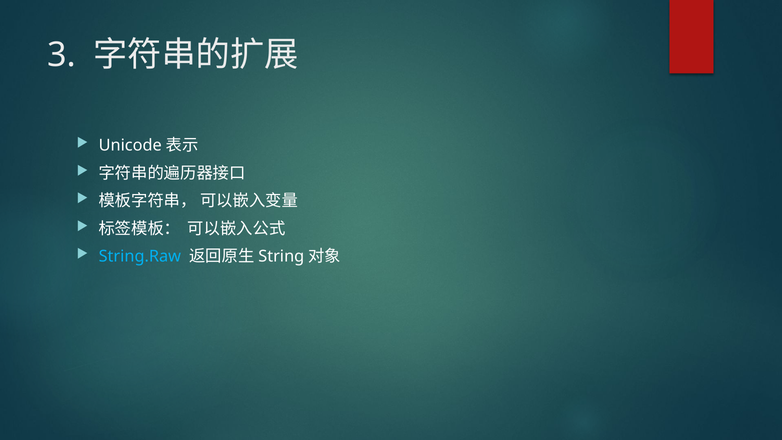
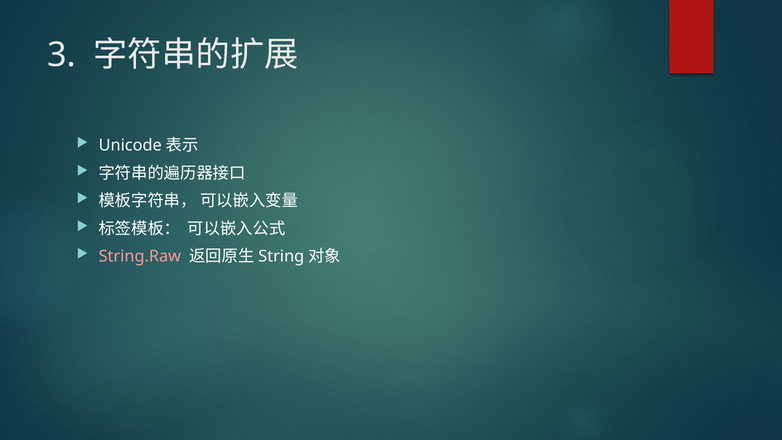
String.Raw colour: light blue -> pink (140, 256)
